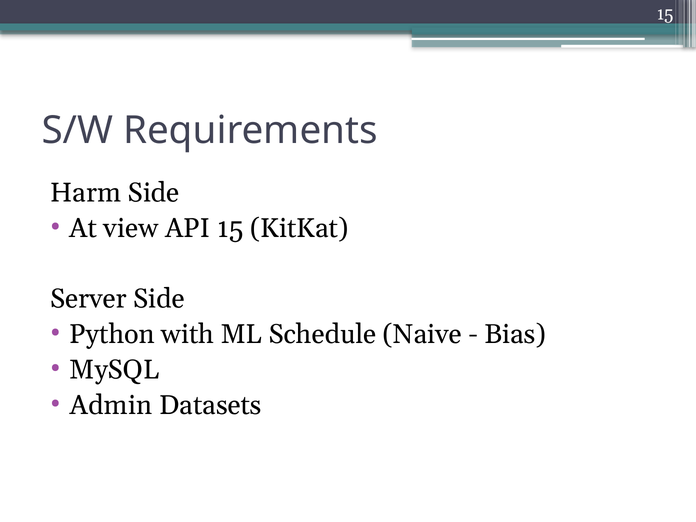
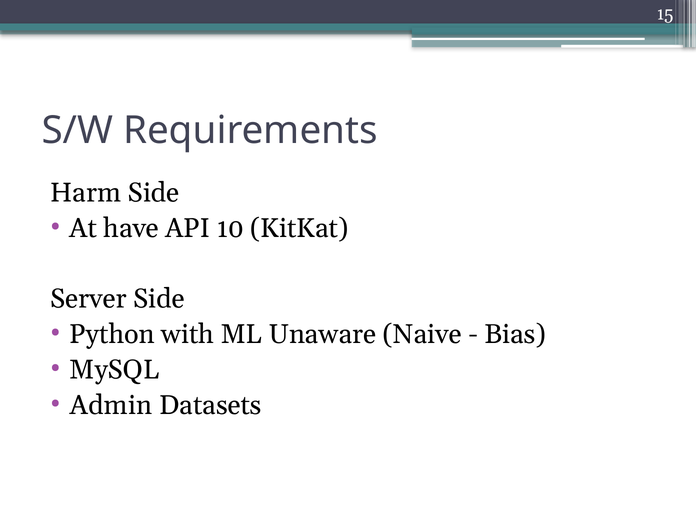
view: view -> have (131, 228)
API 15: 15 -> 10 (231, 228)
Schedule: Schedule -> Unaware (322, 334)
